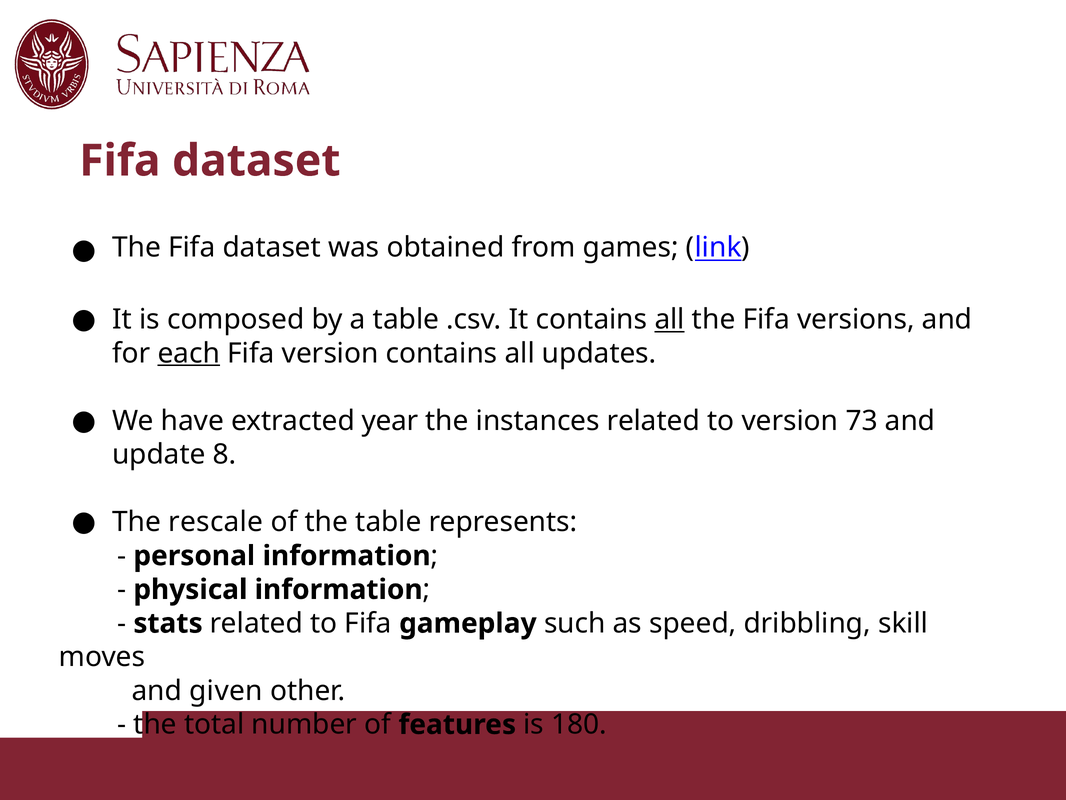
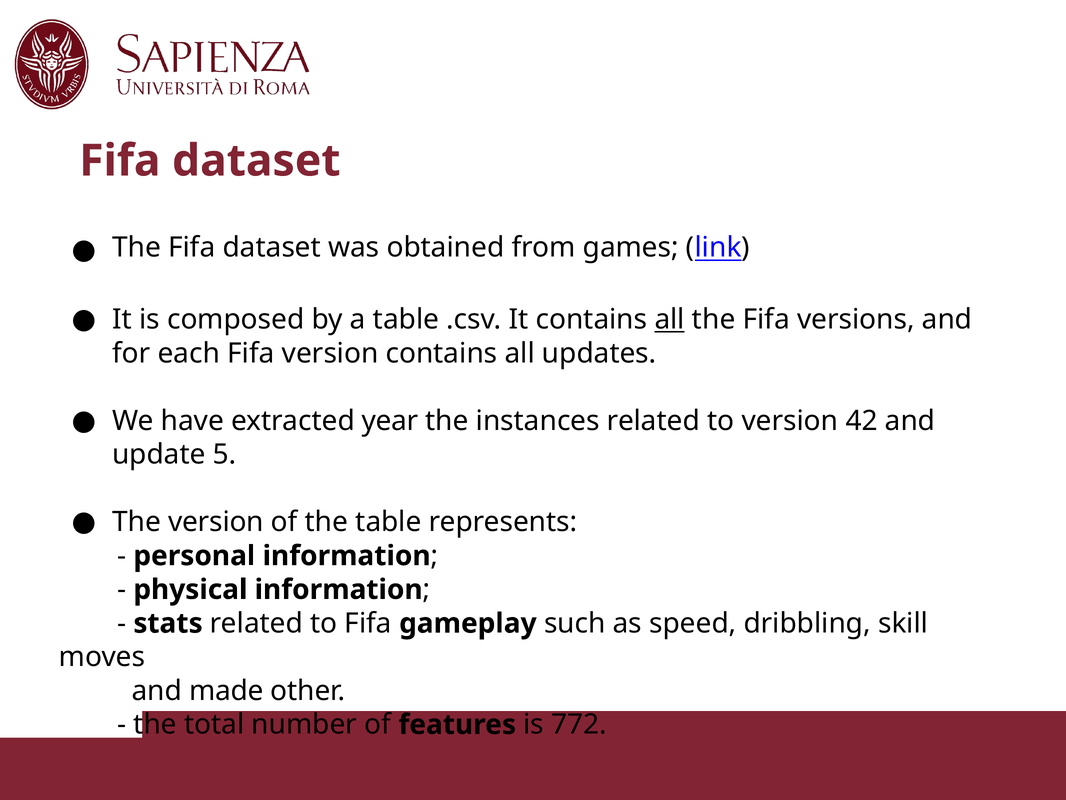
each underline: present -> none (189, 353)
73: 73 -> 42 (862, 421)
8: 8 -> 5 (225, 454)
The rescale: rescale -> version (216, 522)
given: given -> made (226, 691)
180: 180 -> 772 (579, 724)
